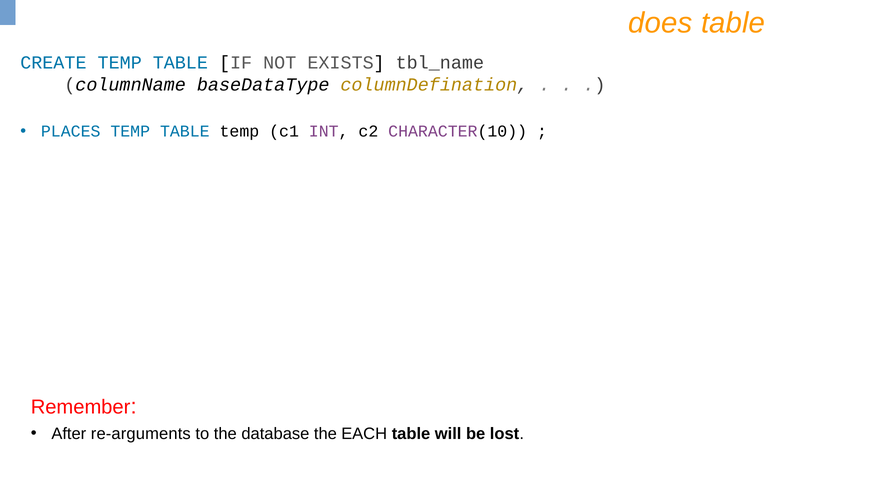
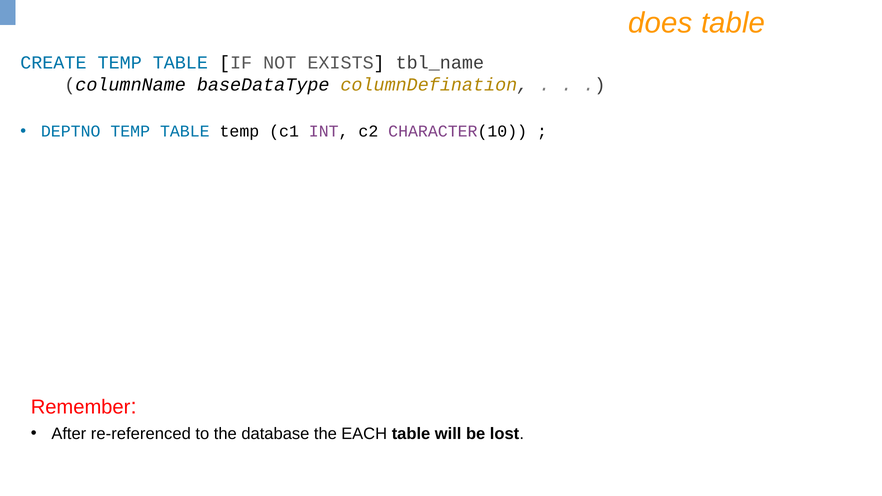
PLACES: PLACES -> DEPTNO (71, 132)
re-arguments: re-arguments -> re-referenced (141, 434)
